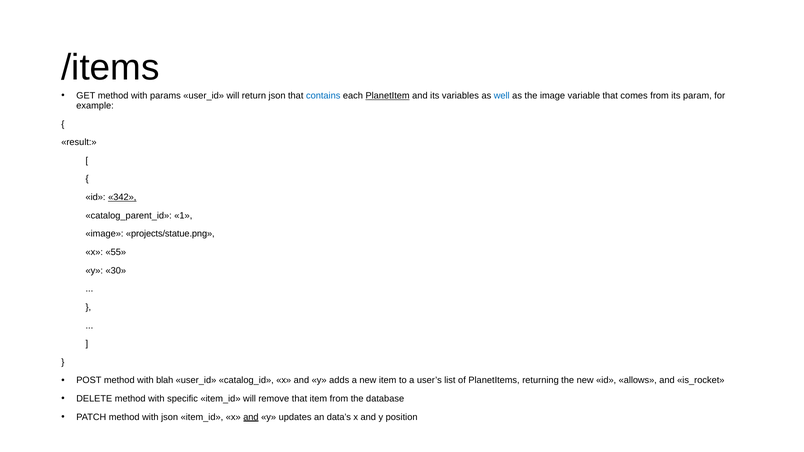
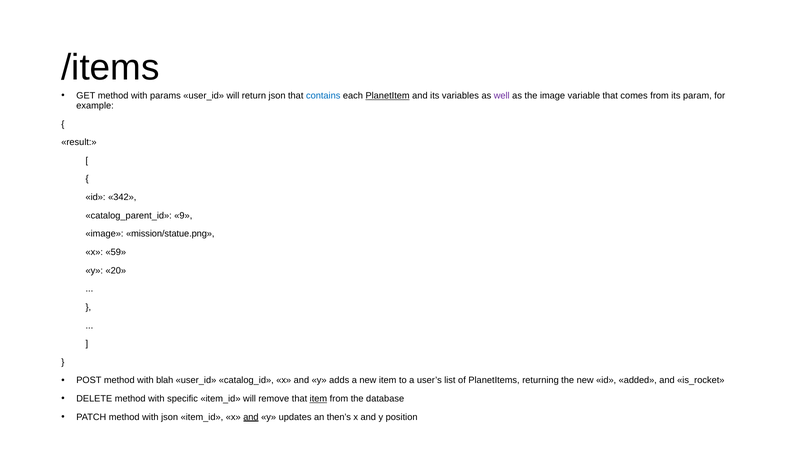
well colour: blue -> purple (502, 96)
342 underline: present -> none (122, 197)
1: 1 -> 9 (183, 216)
projects/statue.png: projects/statue.png -> mission/statue.png (170, 234)
55: 55 -> 59 (116, 252)
30: 30 -> 20 (116, 271)
allows: allows -> added (638, 381)
item underline: none -> present (318, 399)
data’s: data’s -> then’s (339, 417)
